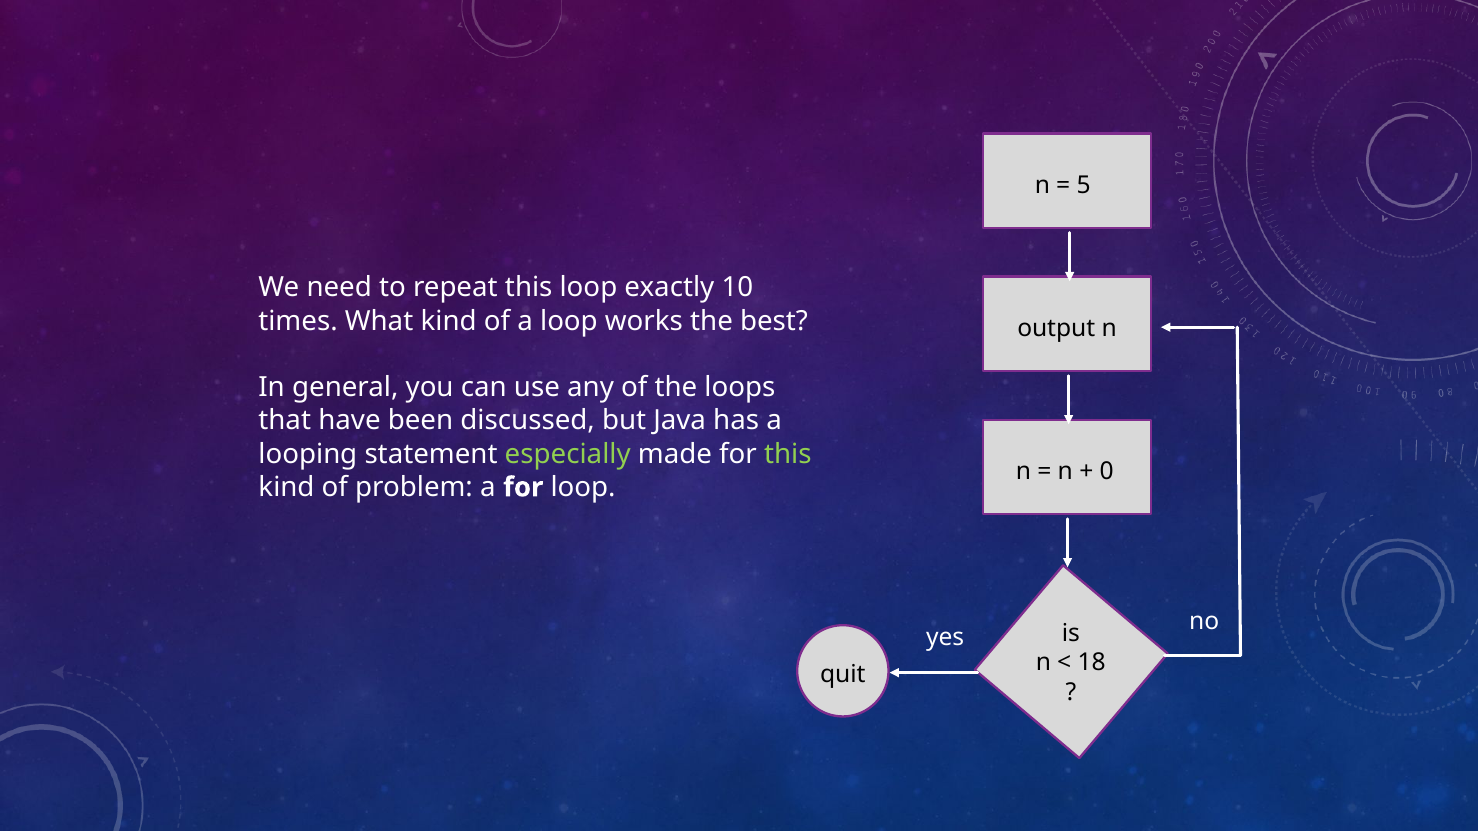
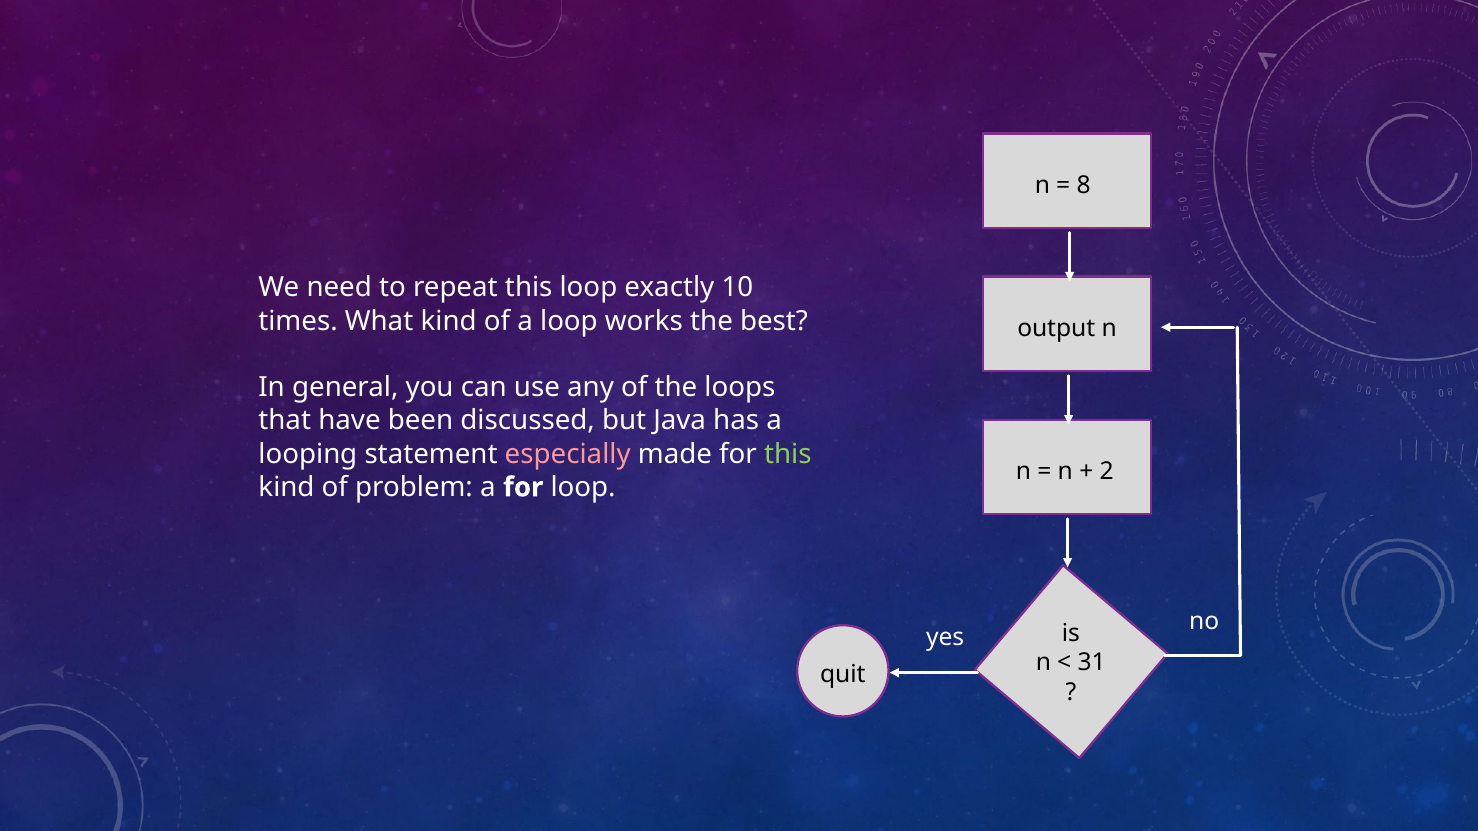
5: 5 -> 8 (1084, 186)
especially colour: light green -> pink (568, 454)
0: 0 -> 2 (1107, 472)
18: 18 -> 31 (1092, 663)
